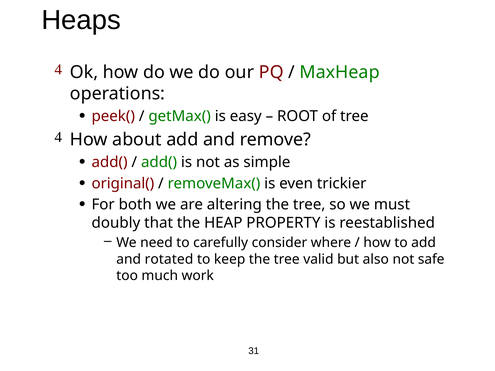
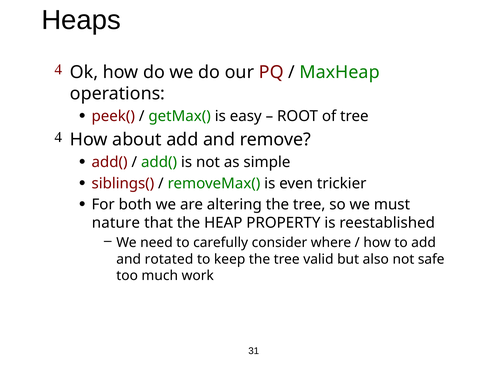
original(: original( -> siblings( (123, 184)
doubly: doubly -> nature (116, 223)
